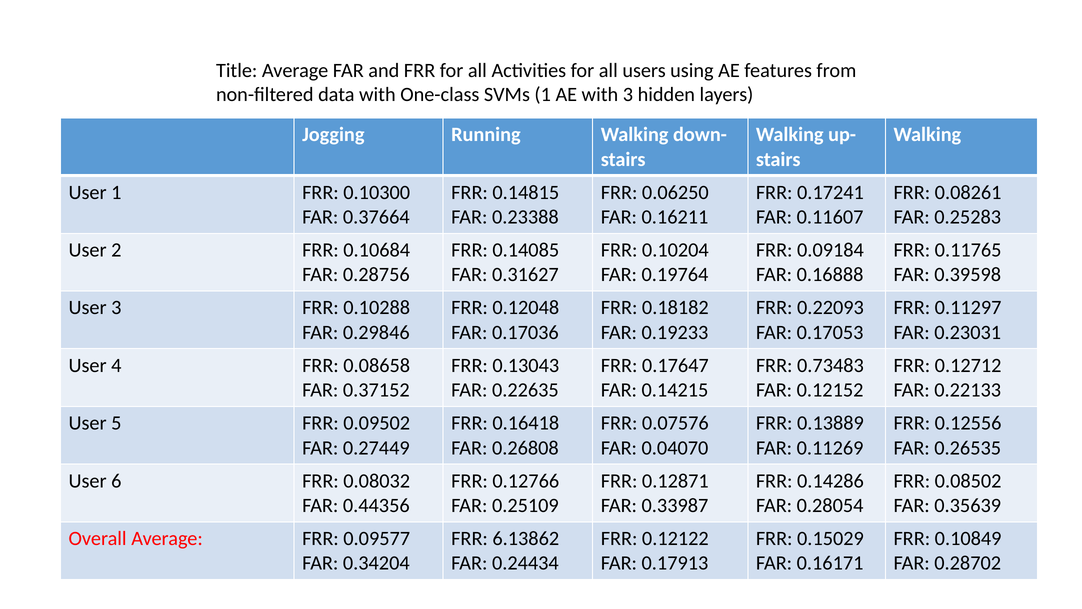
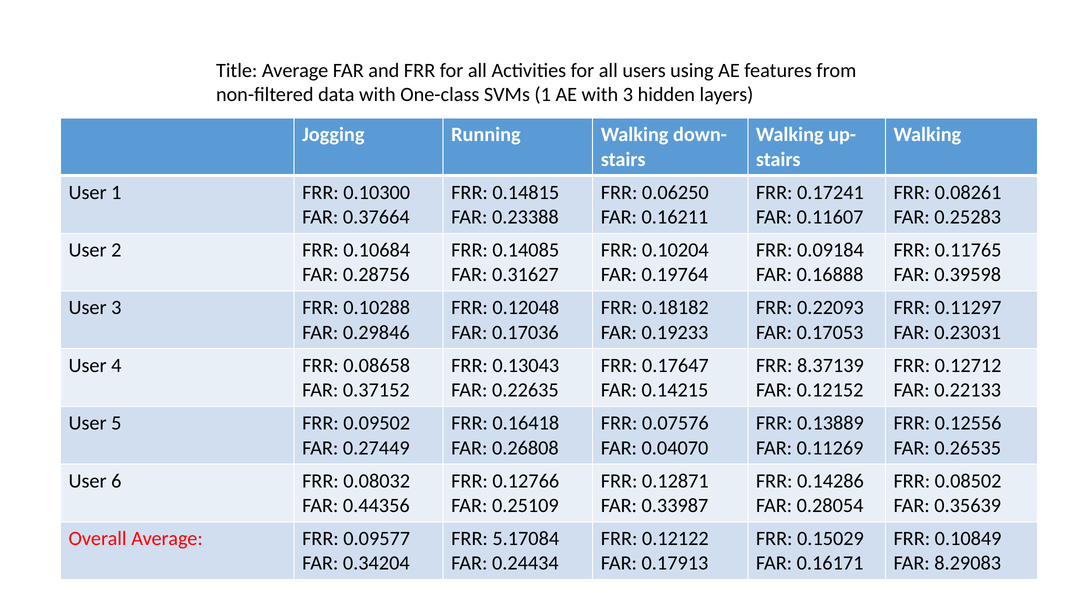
0.73483: 0.73483 -> 8.37139 (830, 365)
6.13862: 6.13862 -> 5.17084 (526, 538)
0.28702: 0.28702 -> 8.29083 (968, 563)
